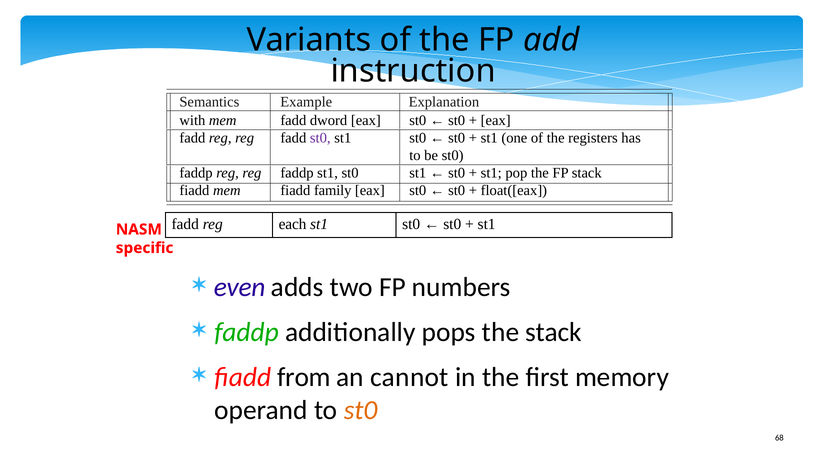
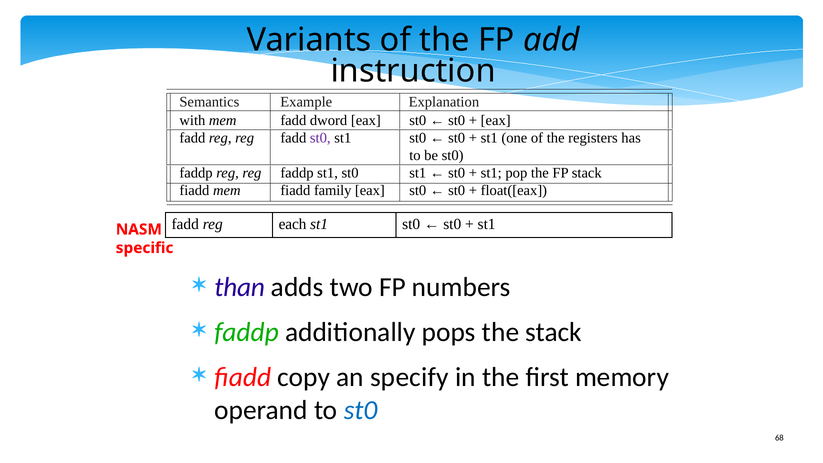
even: even -> than (240, 287)
from: from -> copy (304, 377)
cannot: cannot -> specify (409, 377)
st0 colour: orange -> blue (361, 410)
